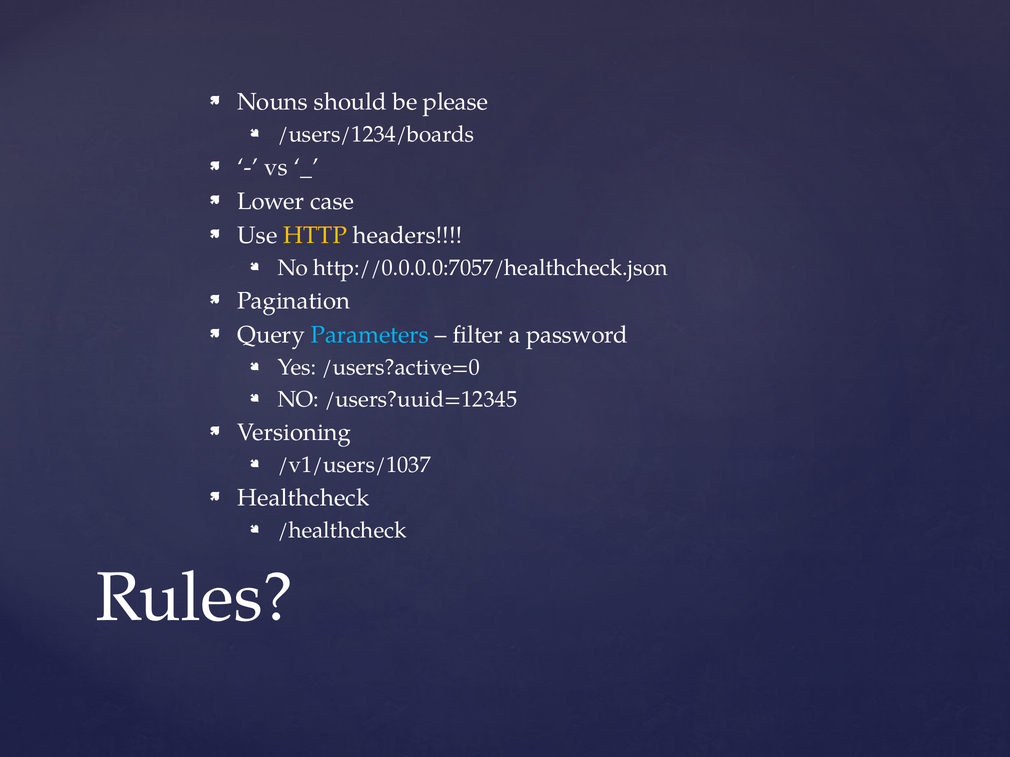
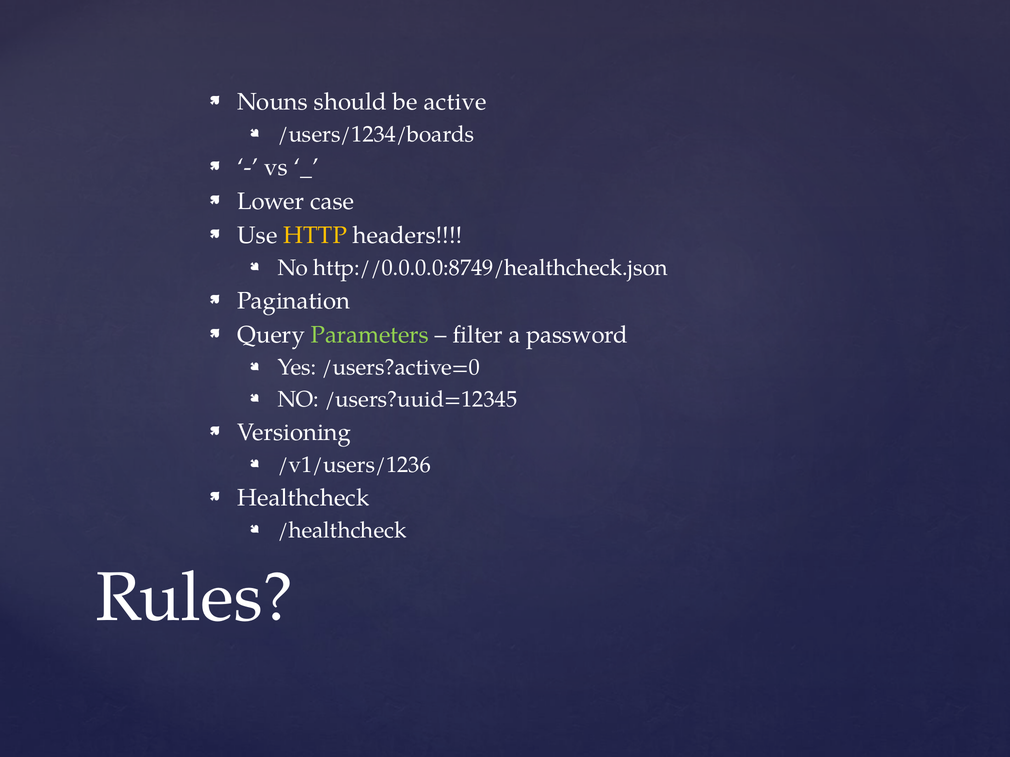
please: please -> active (455, 102)
http://0.0.0.0:7057/healthcheck.json: http://0.0.0.0:7057/healthcheck.json -> http://0.0.0.0:8749/healthcheck.json (491, 268)
Parameters colour: light blue -> light green (370, 335)
/v1/users/1037: /v1/users/1037 -> /v1/users/1236 (354, 465)
